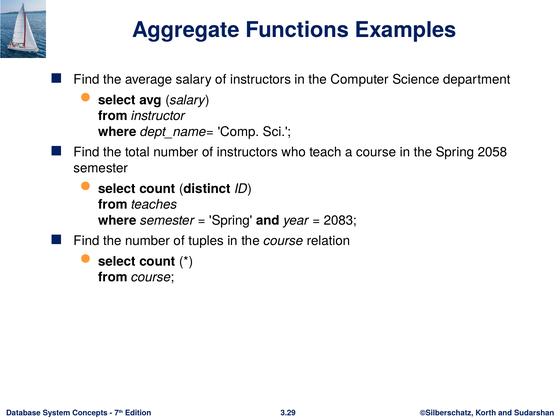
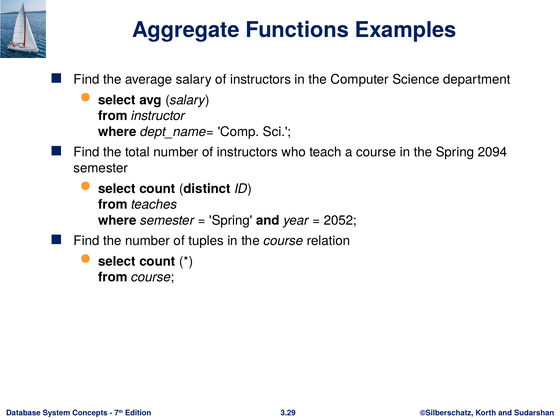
2058: 2058 -> 2094 (492, 152)
2083: 2083 -> 2052 (340, 220)
